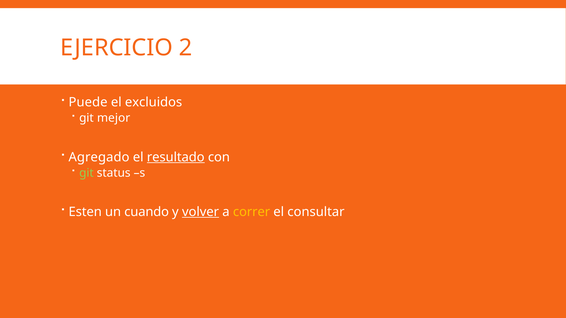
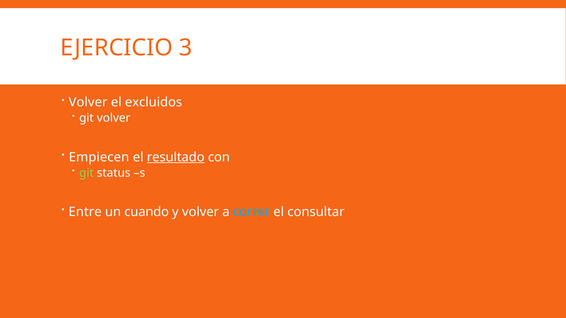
2: 2 -> 3 (186, 48)
Puede: Puede -> Volver (88, 102)
git mejor: mejor -> volver (114, 118)
Agregado: Agregado -> Empiecen (99, 157)
Esten: Esten -> Entre (85, 212)
volver underline: present -> none (201, 212)
correr colour: yellow -> light blue (252, 212)
